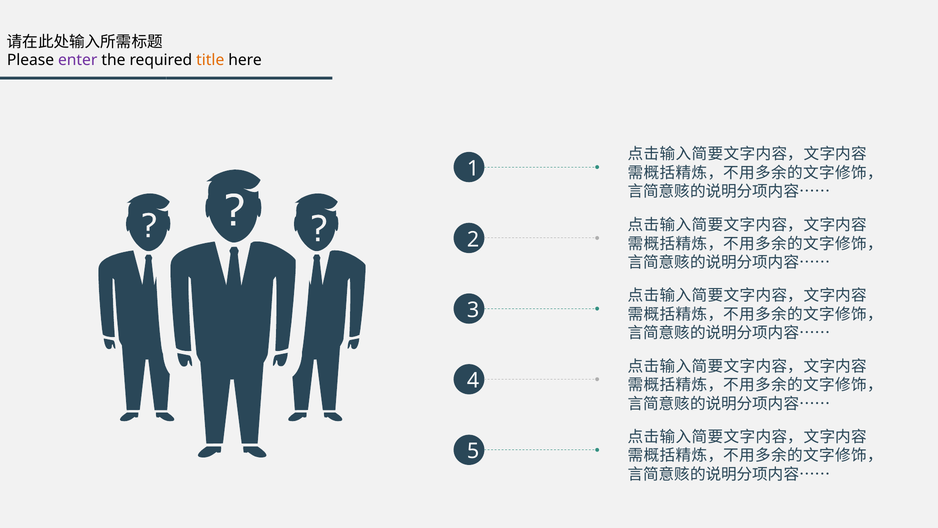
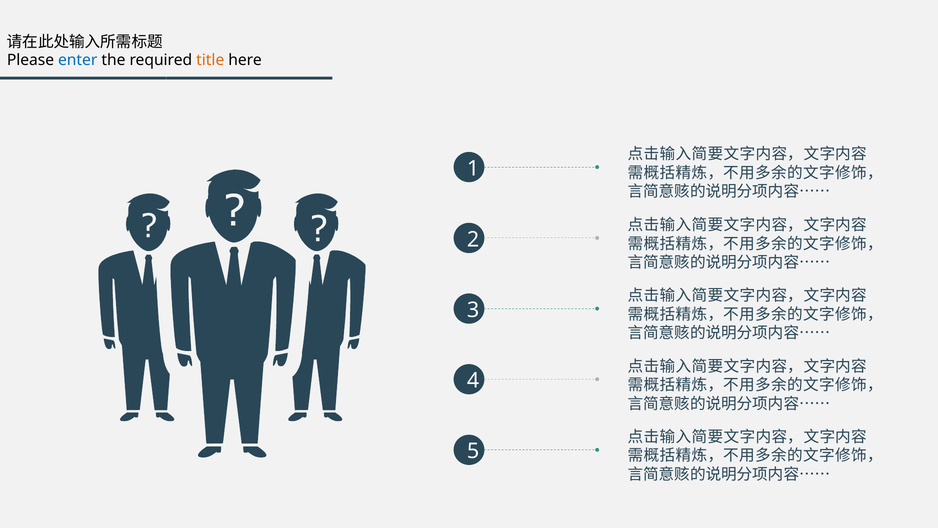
enter colour: purple -> blue (78, 60)
